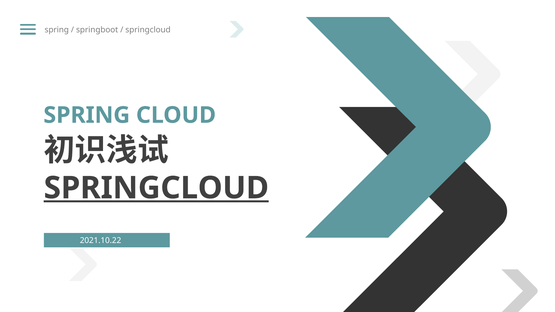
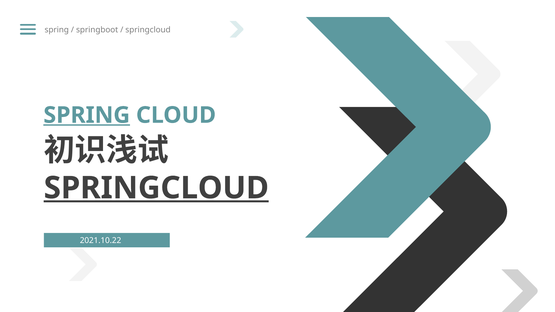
SPRING underline: none -> present (87, 115)
